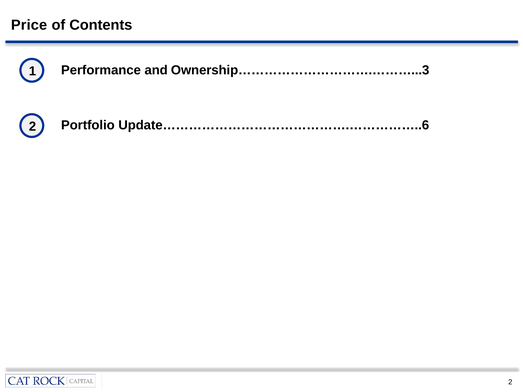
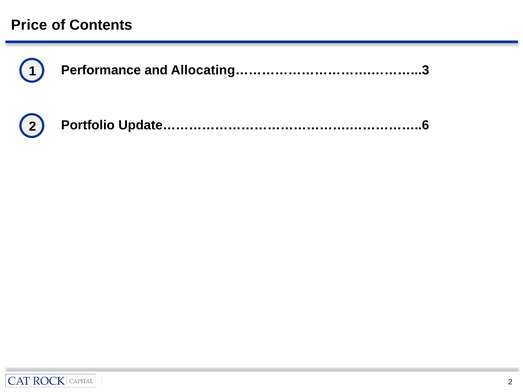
Ownership………………………….………...3: Ownership………………………….………...3 -> Allocating………………………….………...3 (300, 70)
